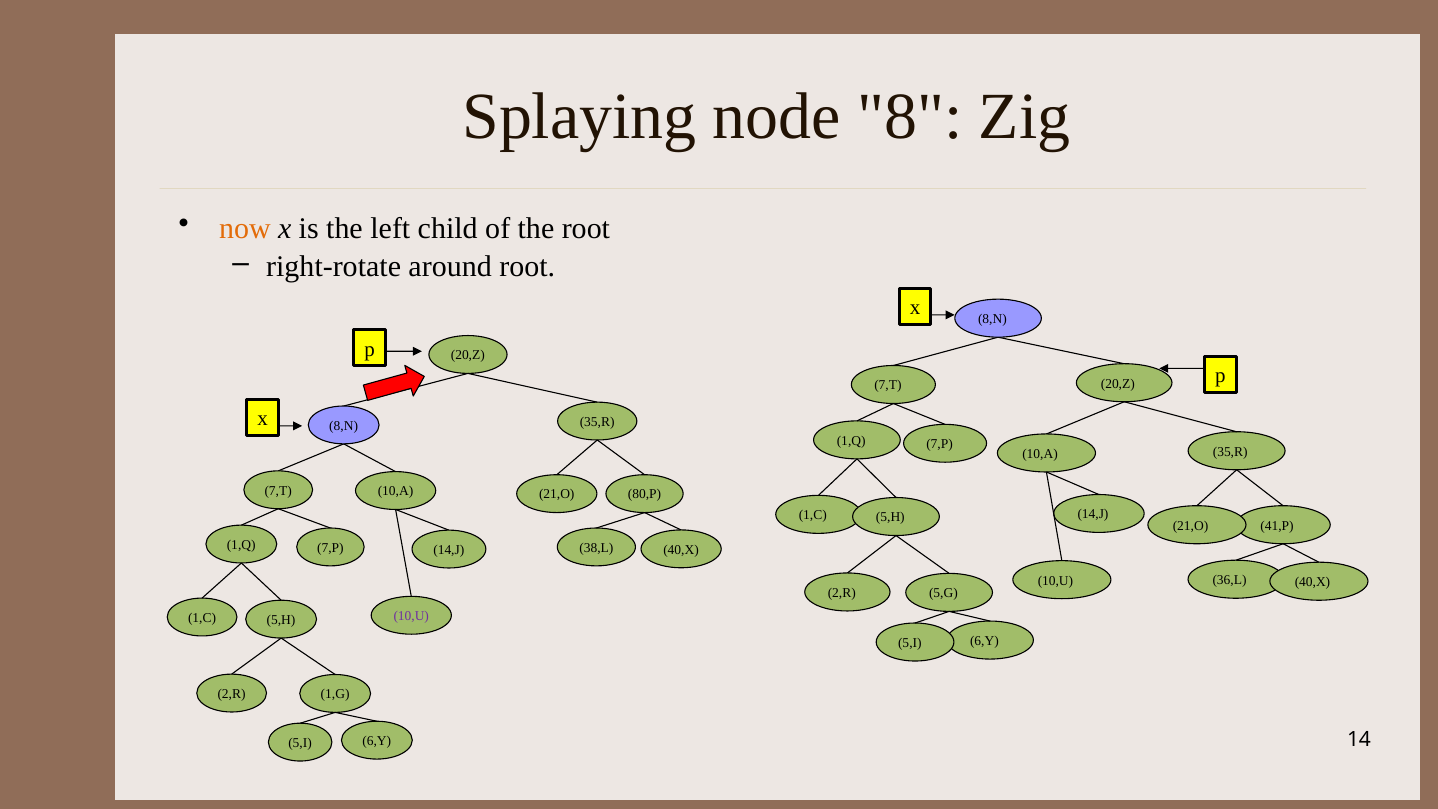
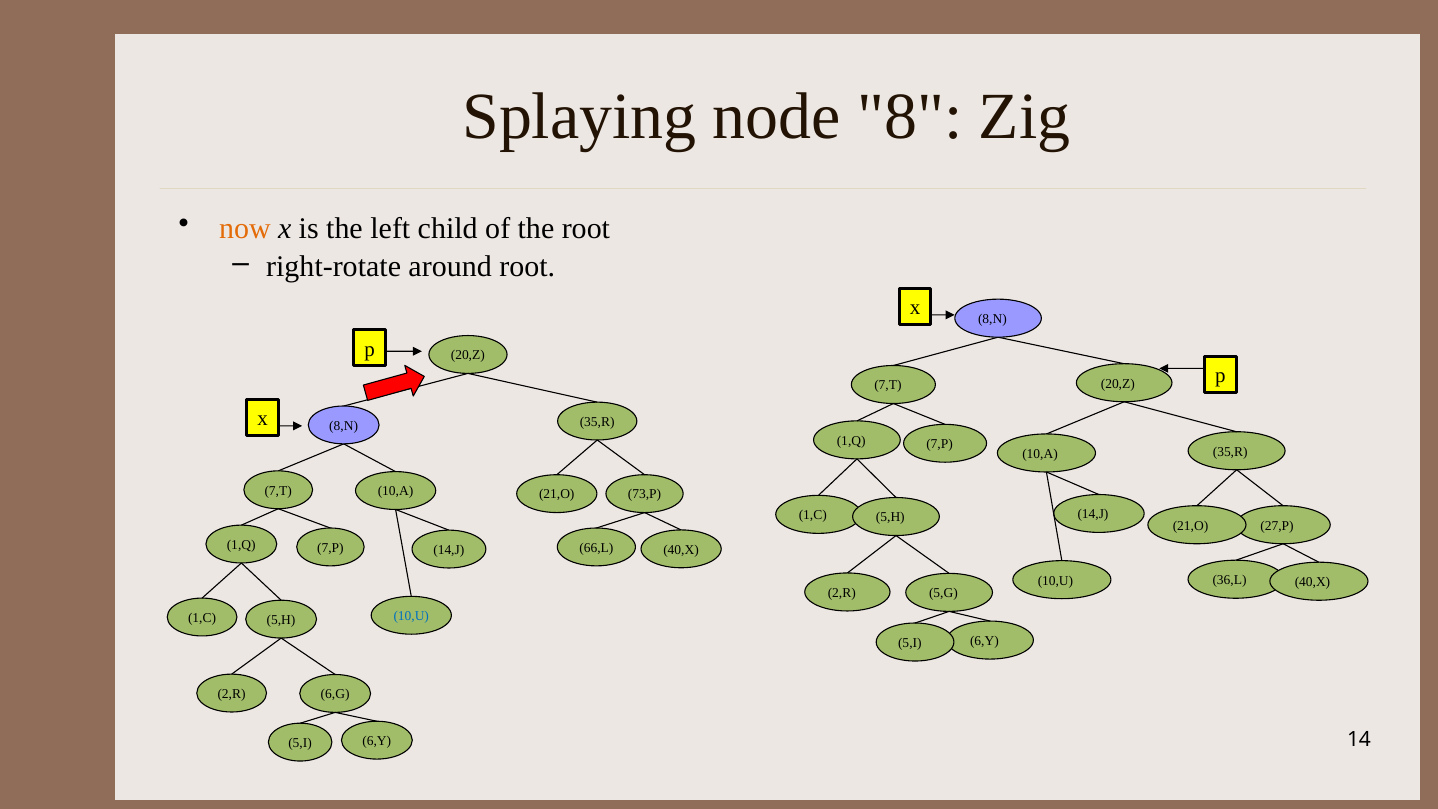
80,P: 80,P -> 73,P (644, 494)
41,P: 41,P -> 27,P (1277, 526)
38,L: 38,L -> 66,L (596, 548)
10,U colour: purple -> blue (411, 616)
1,G: 1,G -> 6,G (335, 694)
